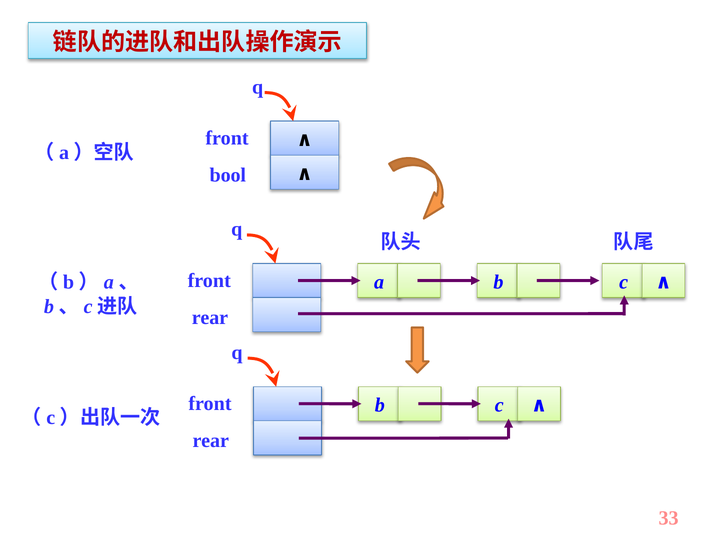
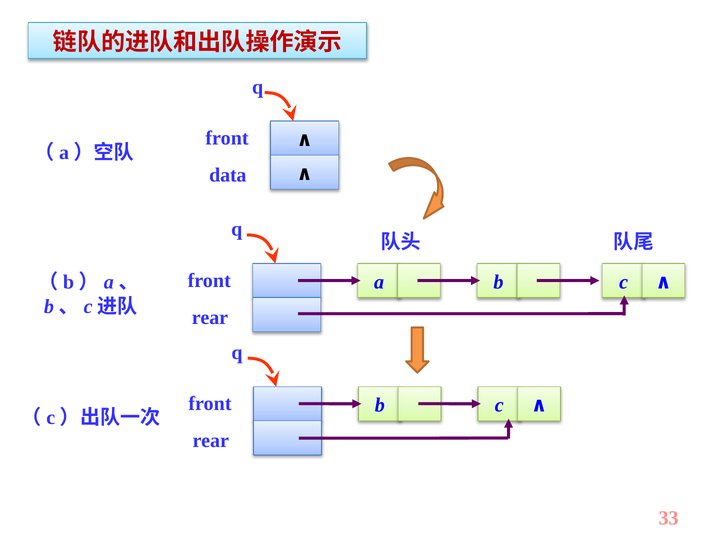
bool: bool -> data (228, 175)
